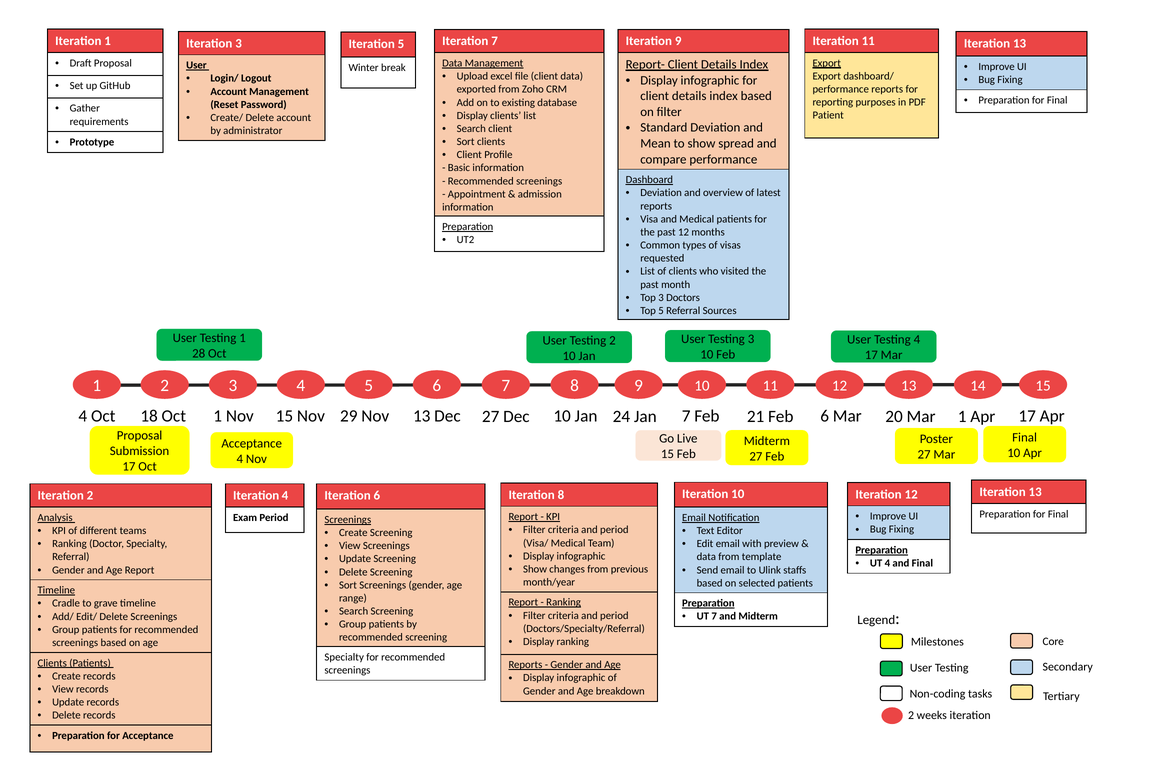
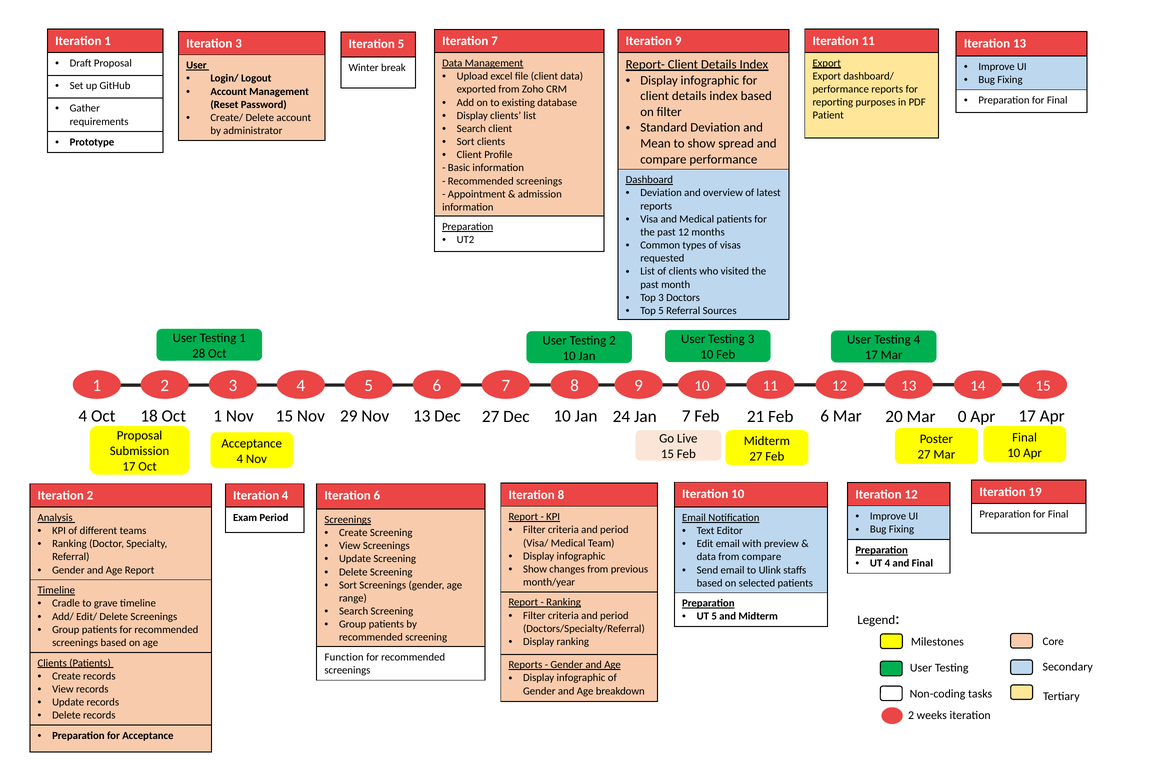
Mar 1: 1 -> 0 (962, 417)
13: 13 -> 19 (1035, 492)
from template: template -> compare (762, 557)
UT 7: 7 -> 5 (714, 616)
Specialty: Specialty -> Function (344, 657)
